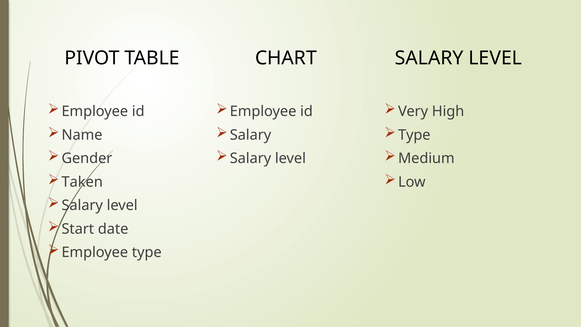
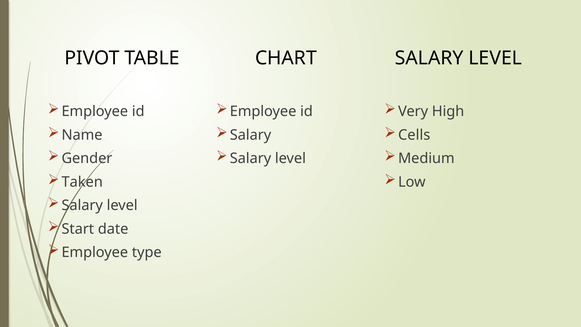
Type: Type -> Cells (414, 135)
